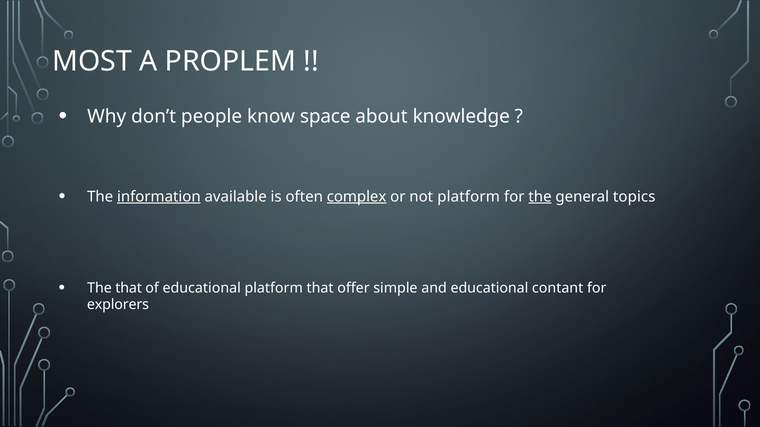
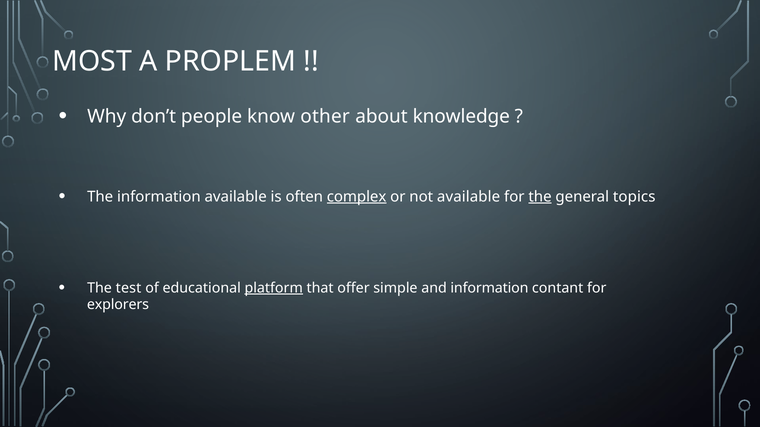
space: space -> other (325, 117)
information underline: present -> none (159, 197)
not platform: platform -> available (469, 197)
The that: that -> test (129, 288)
platform underline: none -> present (274, 288)
and educational: educational -> information (489, 288)
